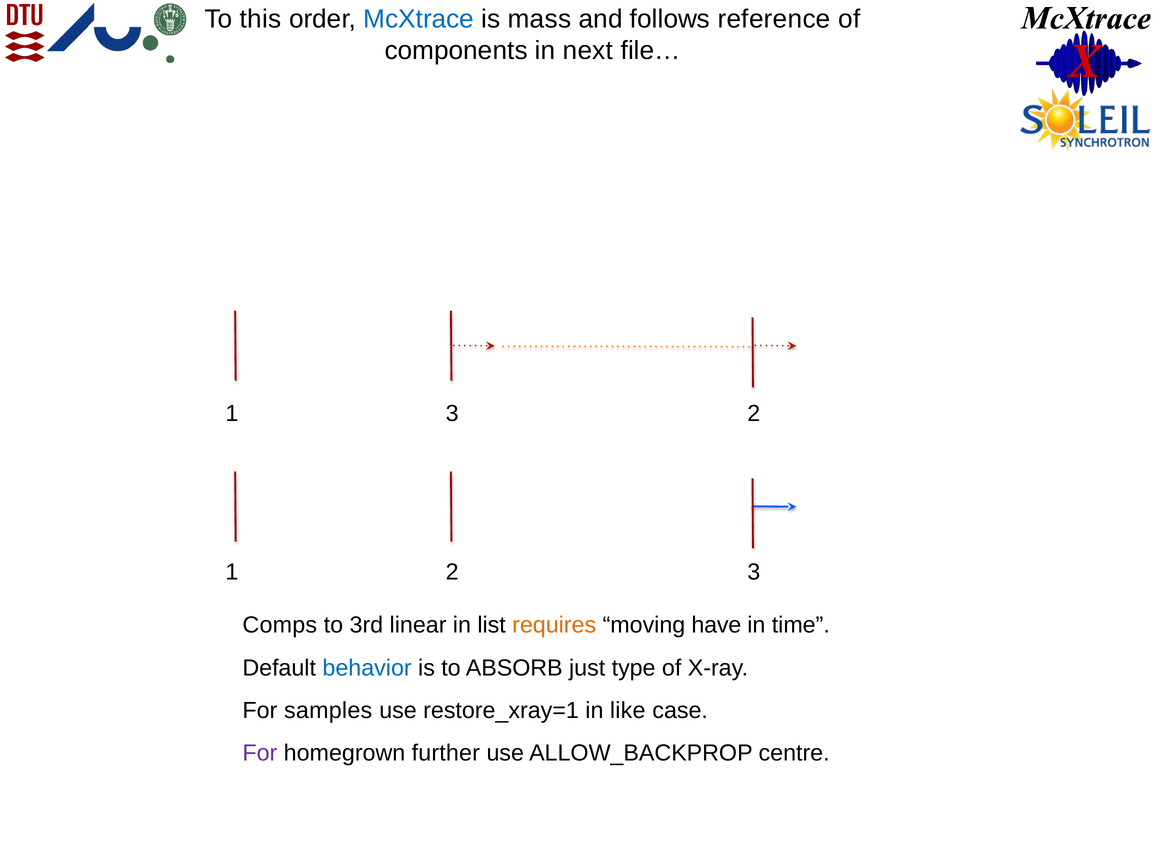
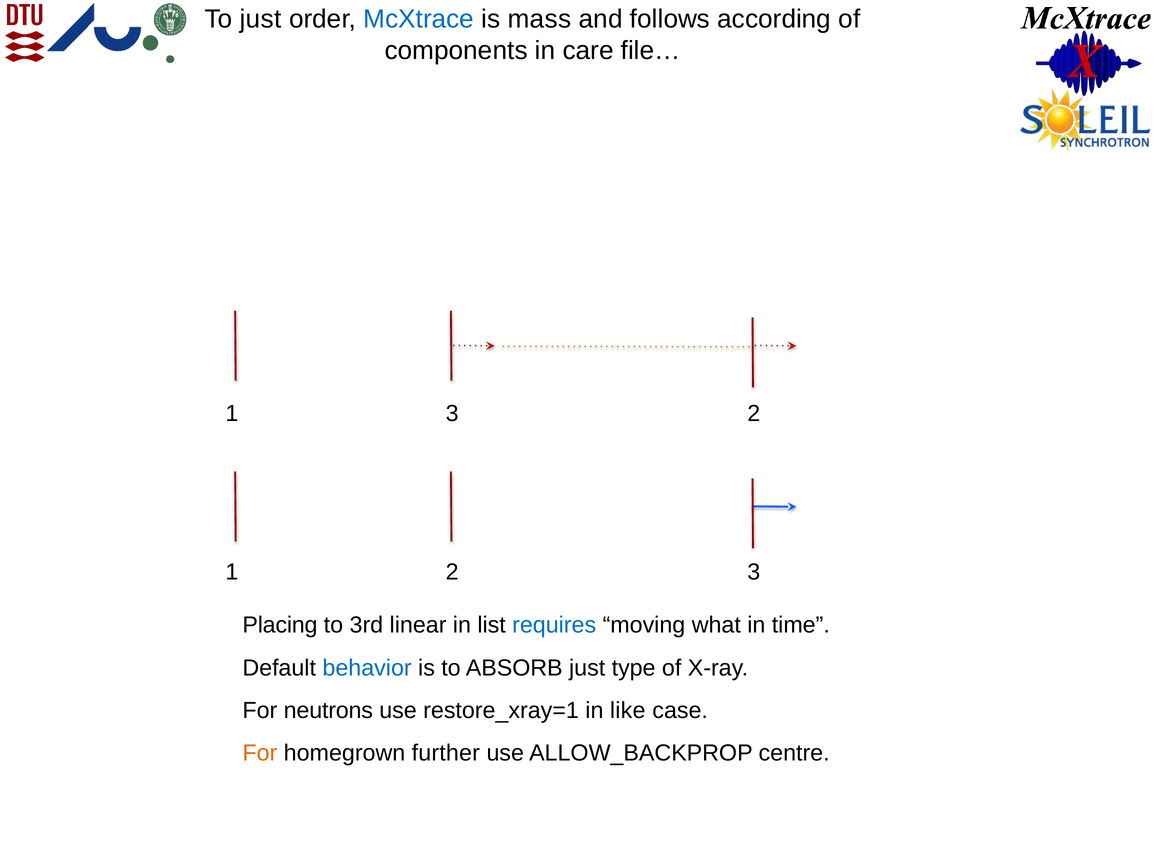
To this: this -> just (261, 19)
reference: reference -> according (774, 19)
next: next -> care (588, 51)
Comps: Comps -> Placing (280, 626)
requires colour: orange -> blue (554, 626)
have: have -> what (716, 626)
samples: samples -> neutrons (328, 711)
For colour: purple -> orange (260, 753)
